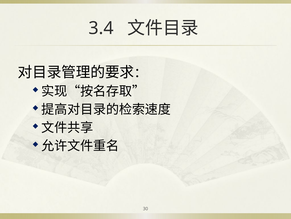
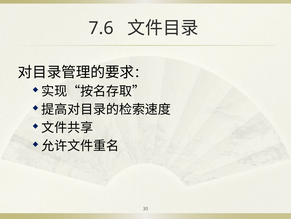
3.4: 3.4 -> 7.6 (101, 28)
